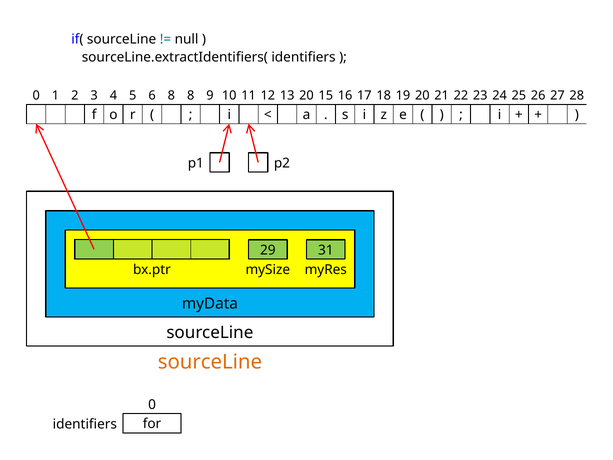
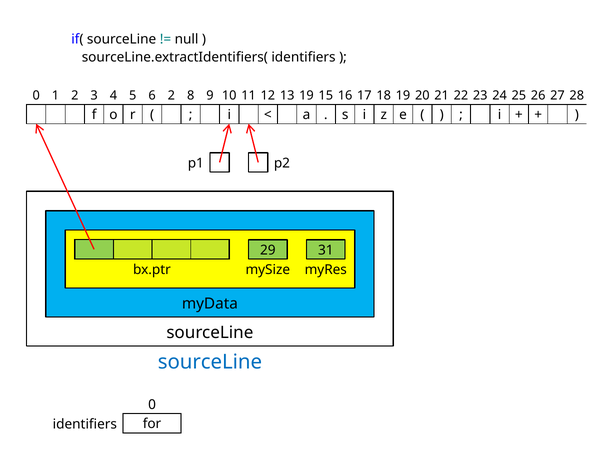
6 8: 8 -> 2 (171, 95)
13 20: 20 -> 19 (306, 95)
sourceLine colour: orange -> blue (210, 362)
